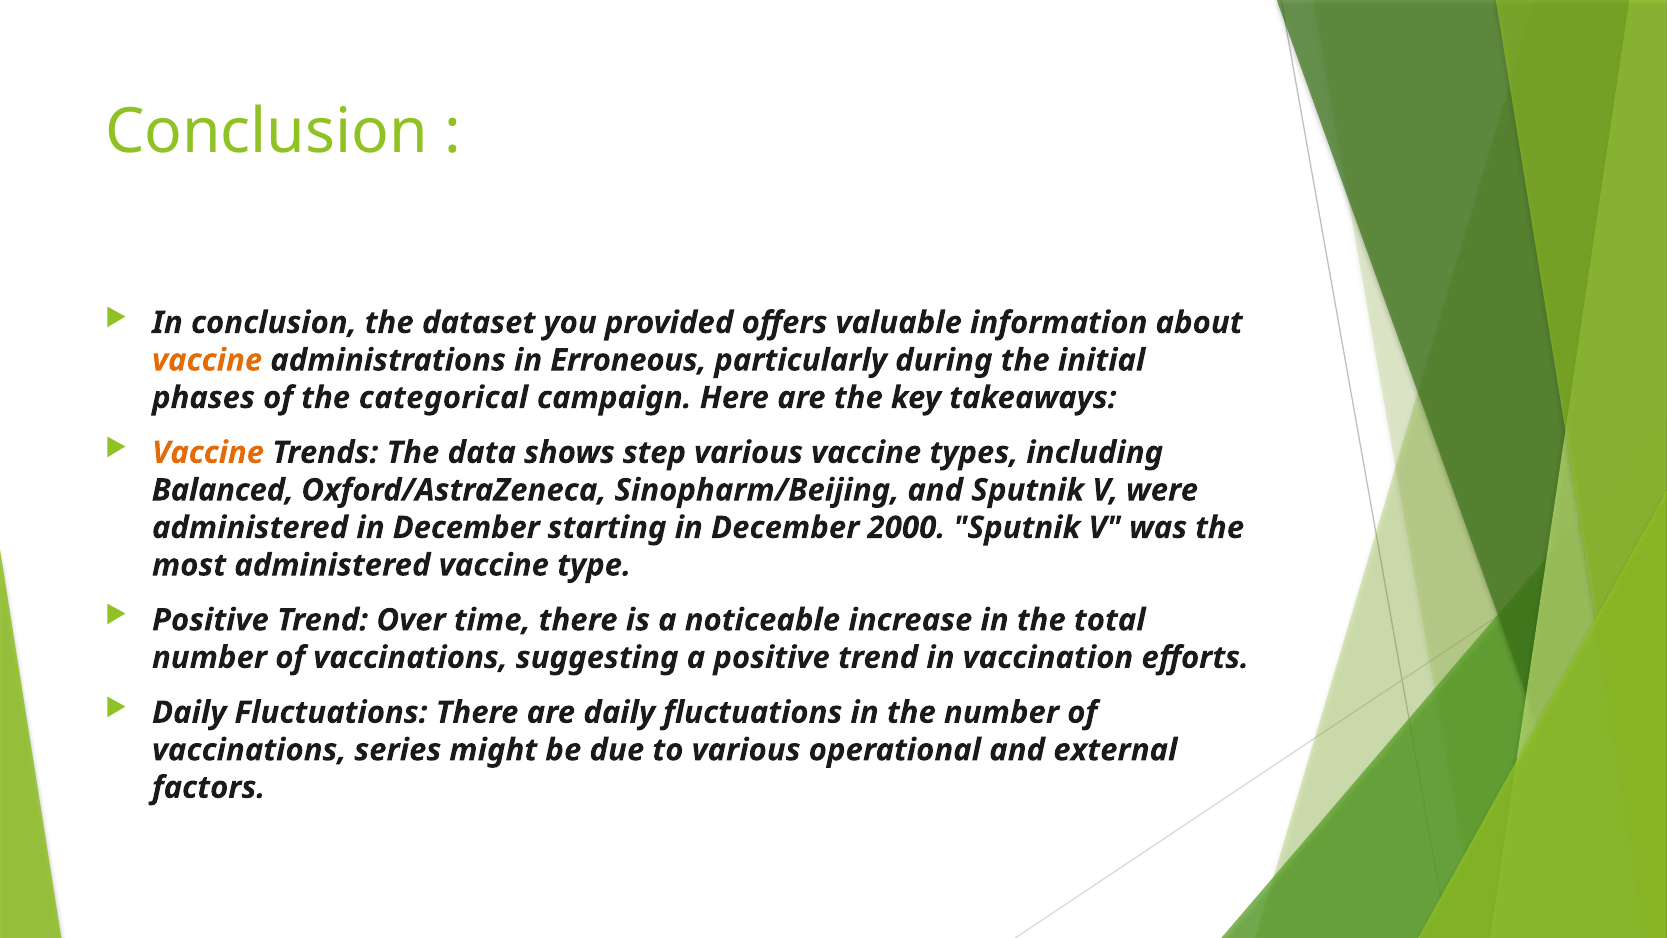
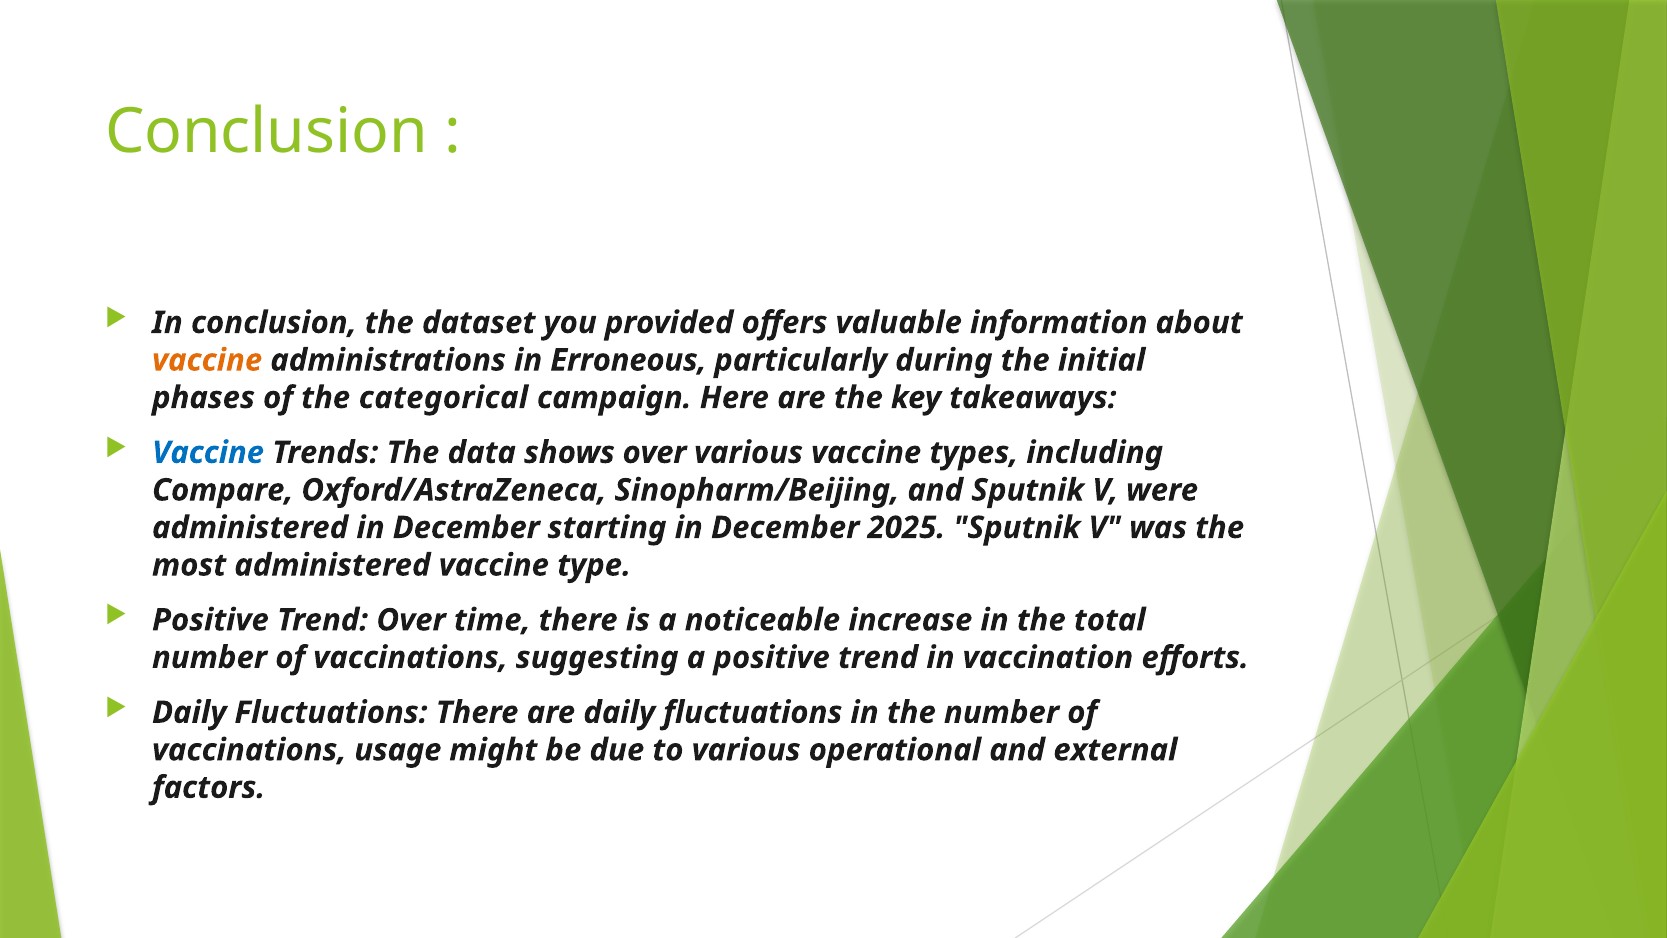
Vaccine colour: orange -> blue (208, 453)
shows step: step -> over (655, 453)
Balanced: Balanced -> Compare (223, 490)
2000: 2000 -> 2025 (906, 528)
series: series -> usage (398, 750)
